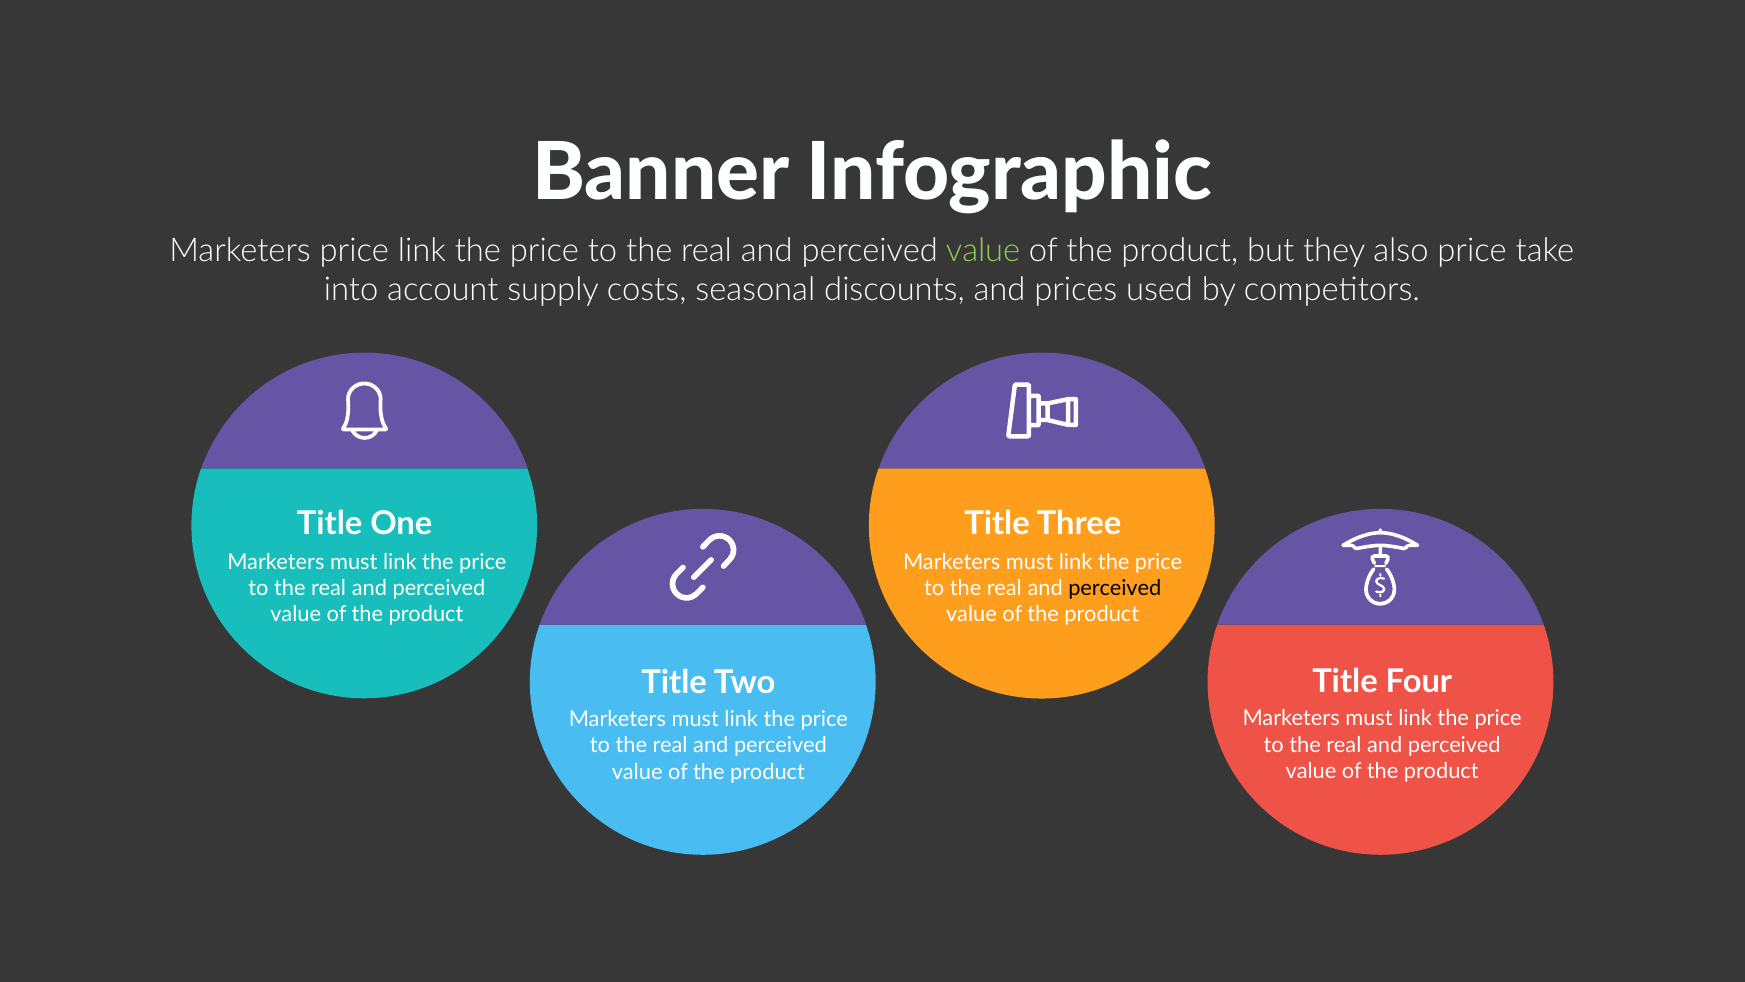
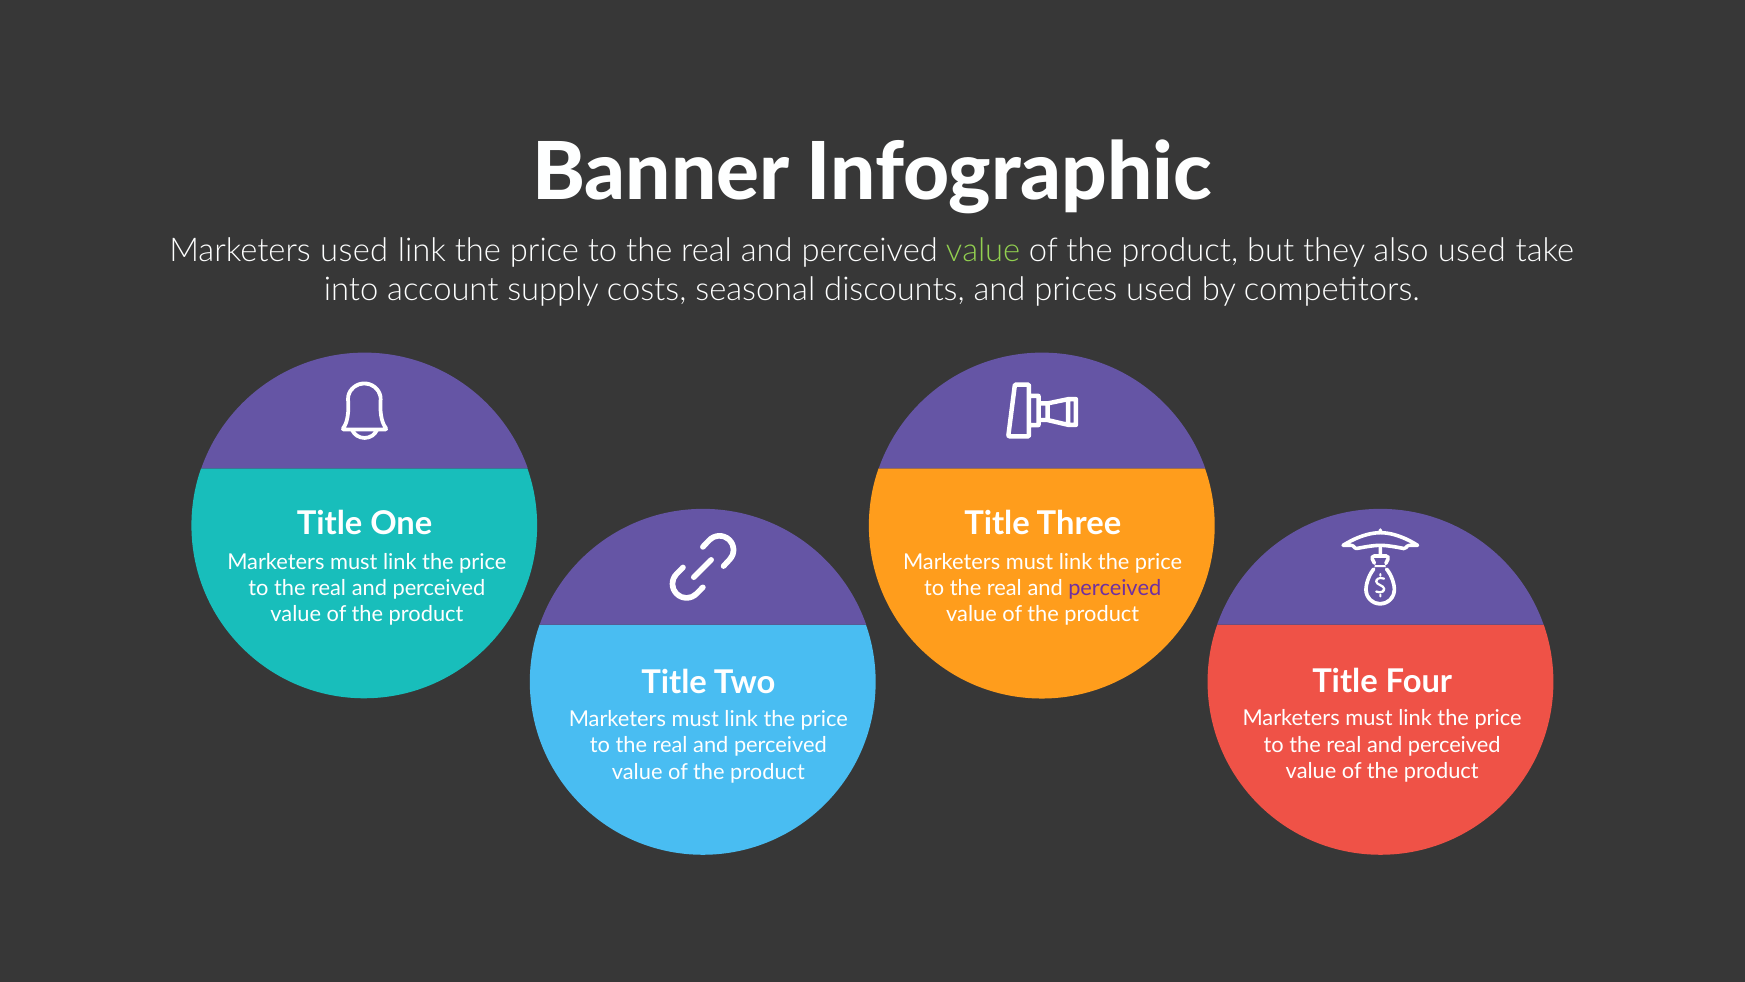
Marketers price: price -> used (354, 250)
also price: price -> used (1472, 250)
perceived colour: black -> purple (1115, 588)
